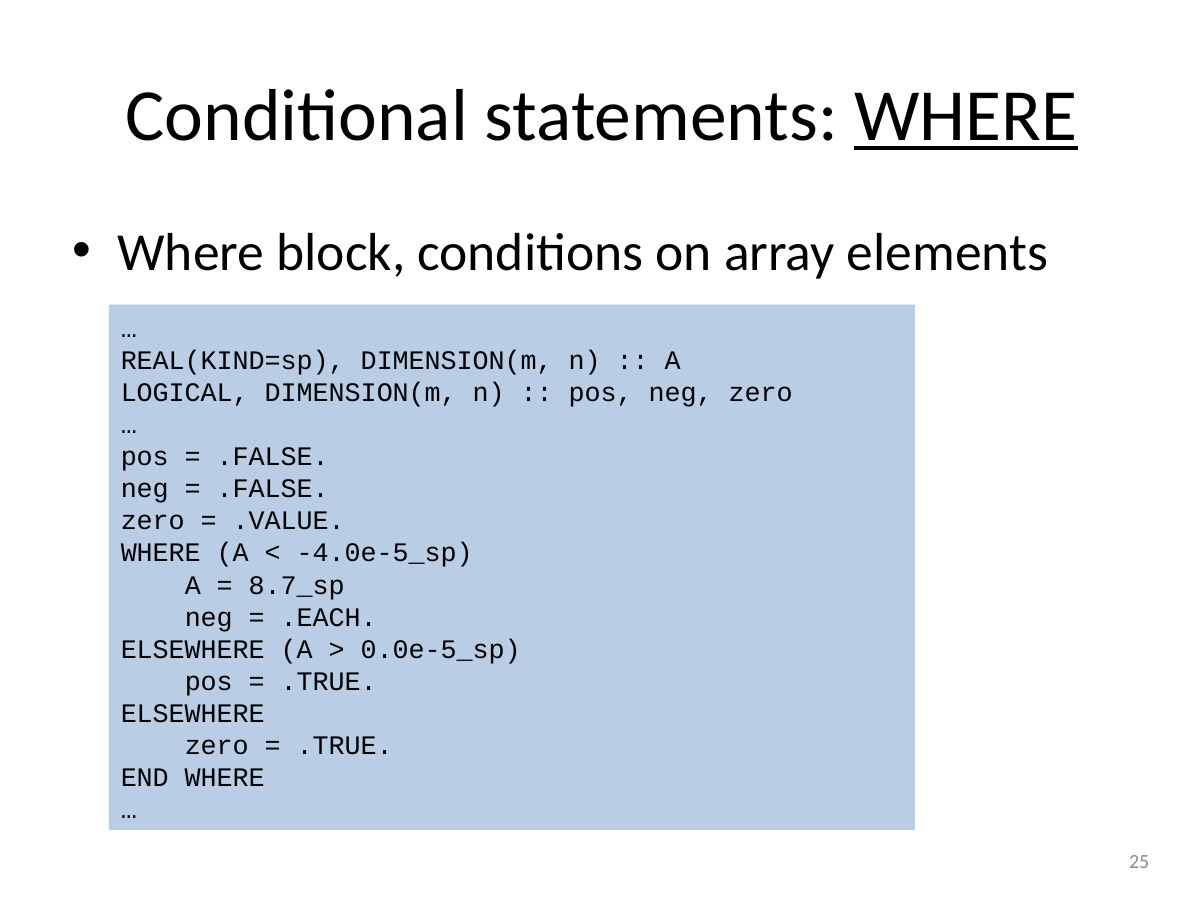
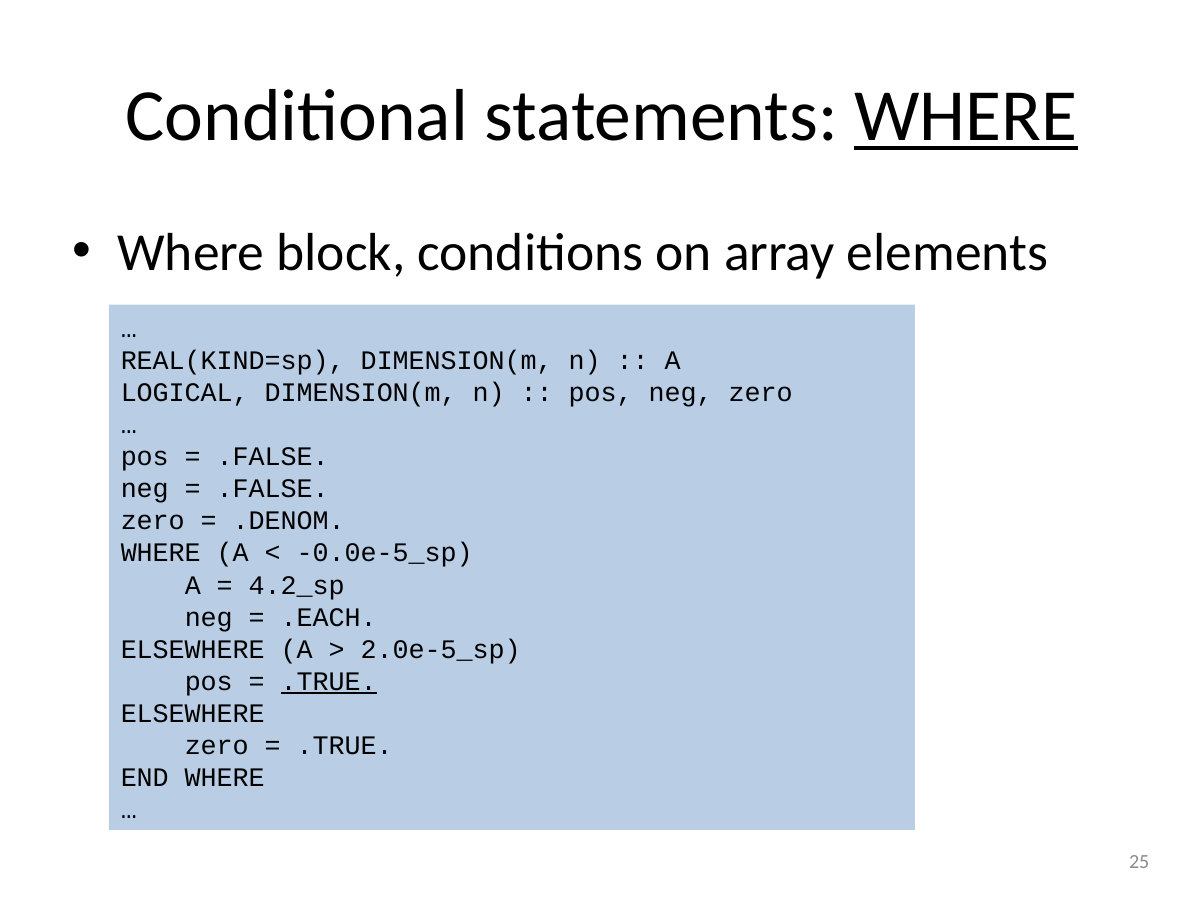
.VALUE: .VALUE -> .DENOM (289, 521)
-4.0e-5_sp: -4.0e-5_sp -> -0.0e-5_sp (385, 553)
8.7_sp: 8.7_sp -> 4.2_sp (297, 585)
0.0e-5_sp: 0.0e-5_sp -> 2.0e-5_sp (441, 649)
.TRUE underline: none -> present (329, 682)
